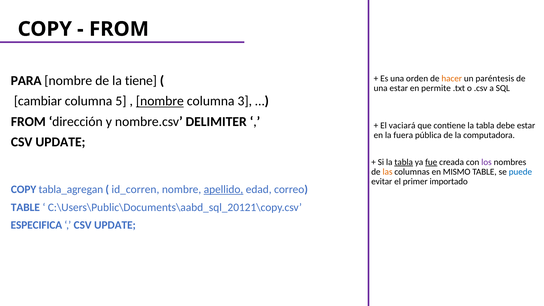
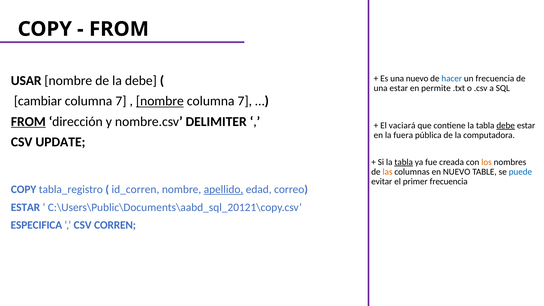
una orden: orden -> nuevo (417, 78)
hacer colour: orange -> blue (452, 78)
un paréntesis: paréntesis -> frecuencia (495, 78)
PARA: PARA -> USAR (26, 81)
la tiene: tiene -> debe (141, 81)
5: 5 -> 7 (121, 101)
3: 3 -> 7 (245, 101)
FROM underline: none -> present (28, 122)
debe underline: none -> present (506, 125)
fue underline: present -> none (431, 162)
los colour: purple -> orange (487, 162)
en MISMO: MISMO -> NUEVO (457, 172)
primer importado: importado -> frecuencia (449, 182)
tabla_agregan: tabla_agregan -> tabla_registro (71, 189)
TABLE: TABLE -> ESTAR (25, 207)
UPDATE: UPDATE -> CORREN (115, 225)
